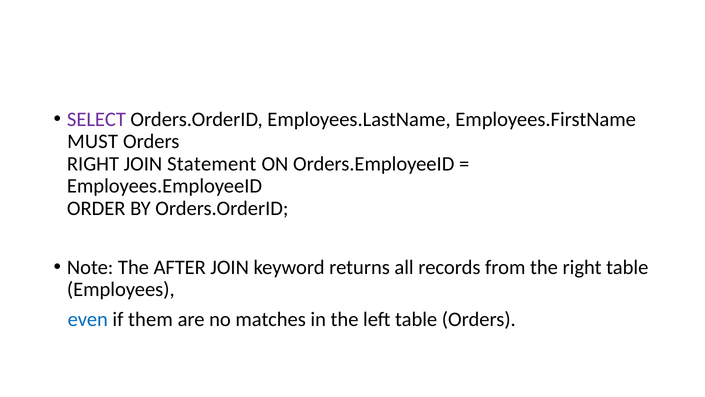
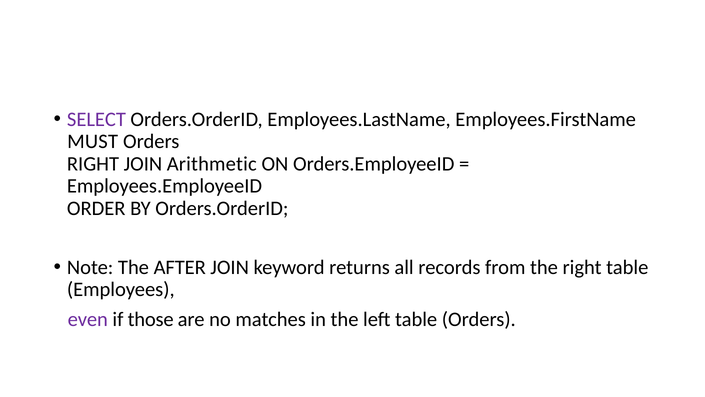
Statement: Statement -> Arithmetic (212, 164)
even colour: blue -> purple (88, 319)
them: them -> those (151, 319)
